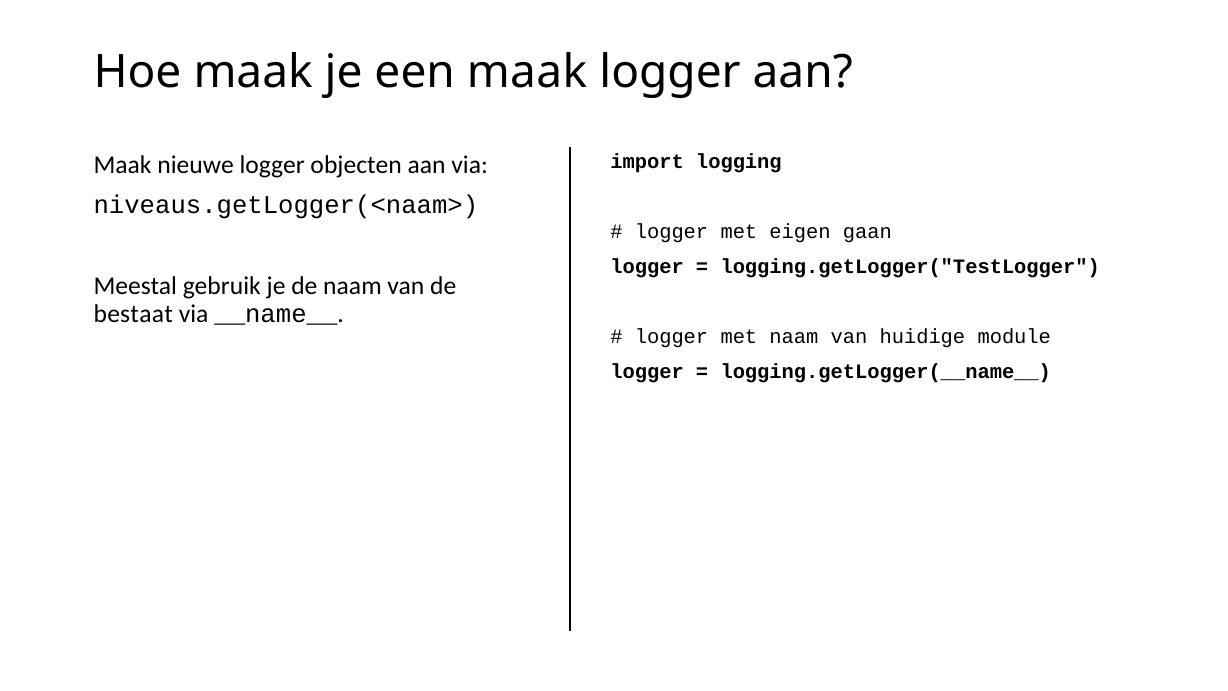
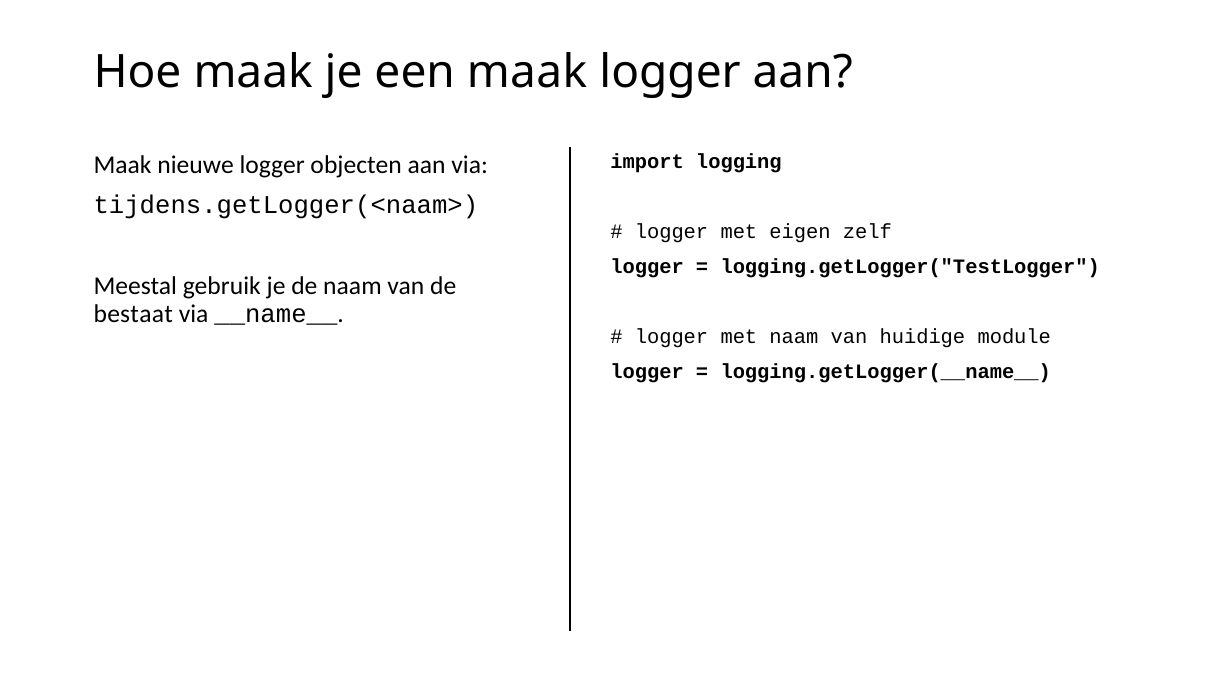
niveaus.getLogger(<naam>: niveaus.getLogger(<naam> -> tijdens.getLogger(<naam> (286, 205)
gaan: gaan -> zelf (867, 232)
